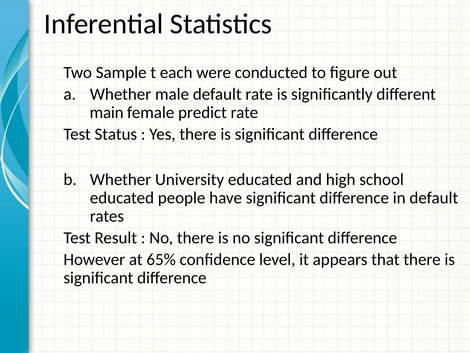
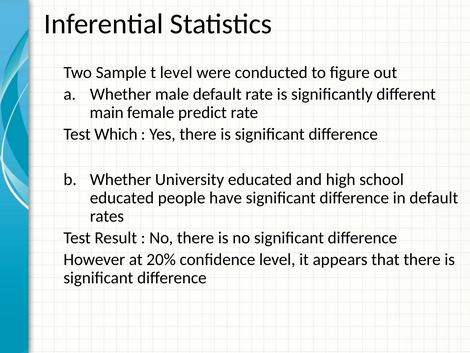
t each: each -> level (176, 72)
Status: Status -> Which (116, 134)
65%: 65% -> 20% (161, 259)
